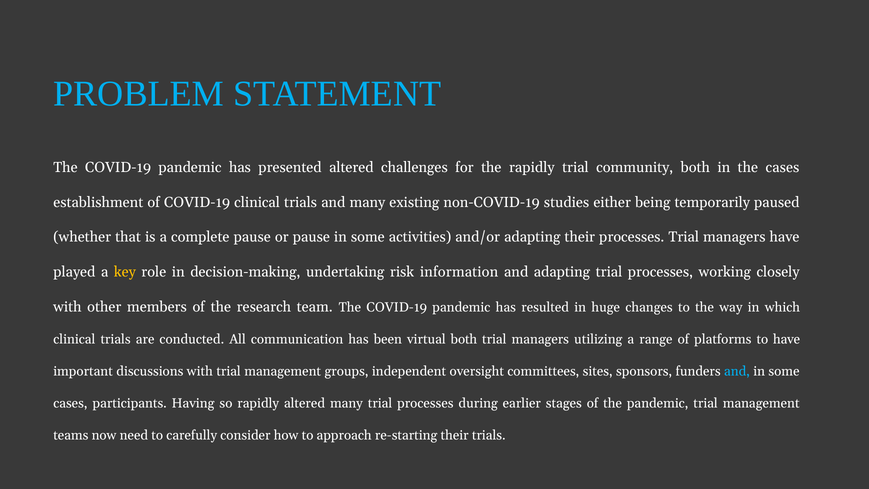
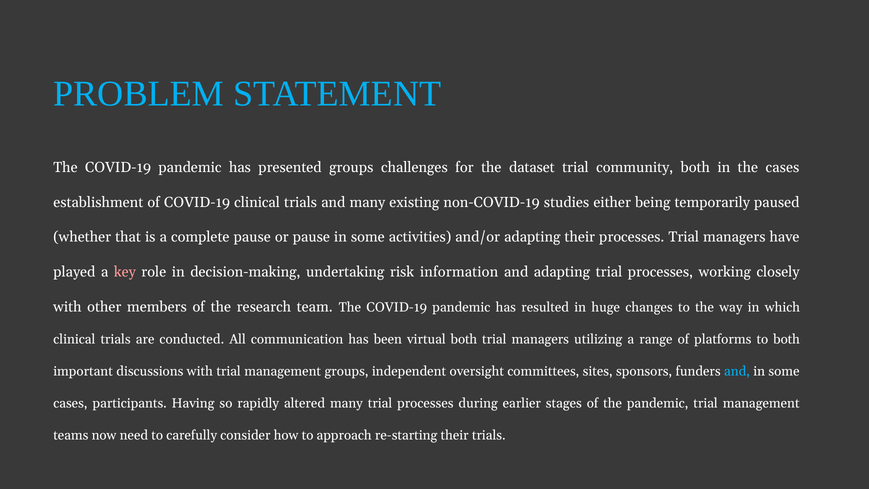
presented altered: altered -> groups (351, 168)
the rapidly: rapidly -> dataset (532, 168)
key colour: yellow -> pink (125, 272)
to have: have -> both (787, 339)
